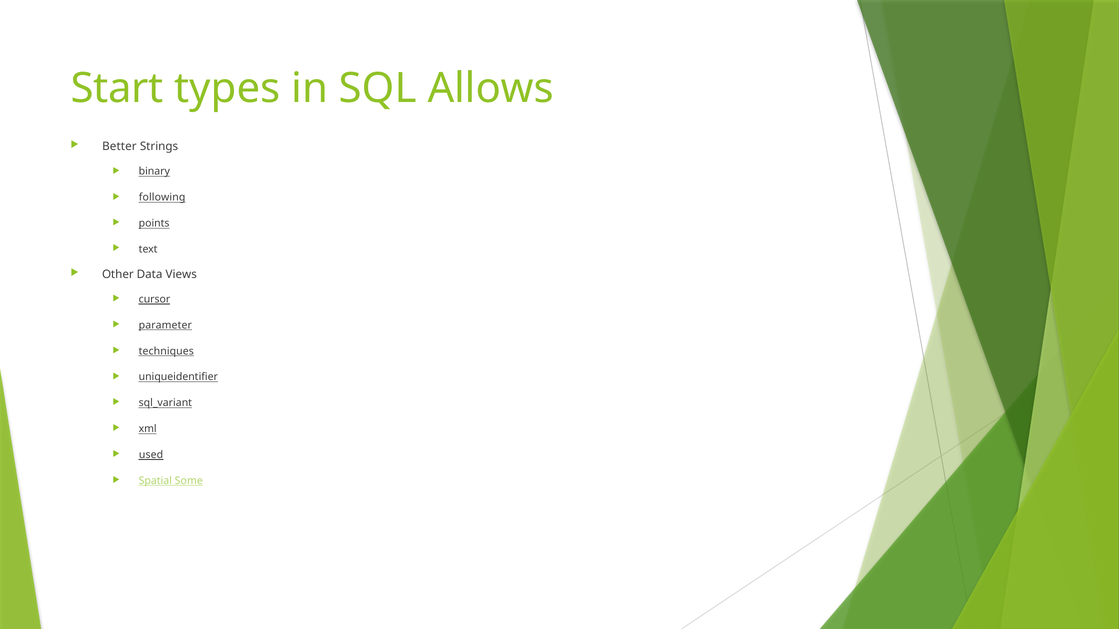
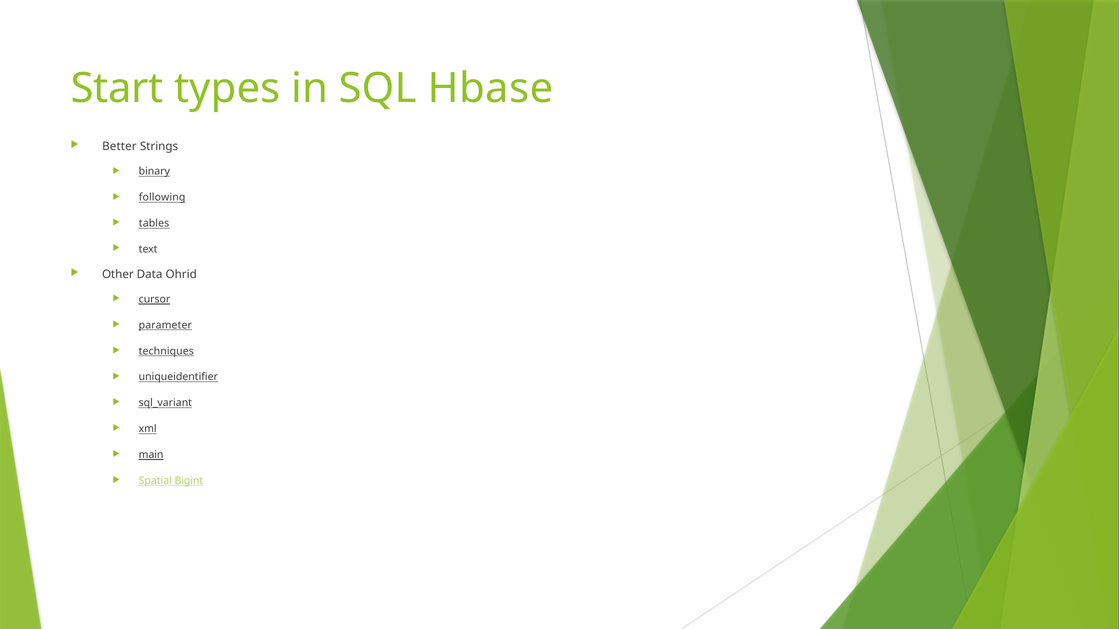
Allows: Allows -> Hbase (490, 88)
points: points -> tables (154, 224)
Views: Views -> Ohrid (181, 275)
used: used -> main (151, 455)
Some: Some -> Bigint (189, 481)
